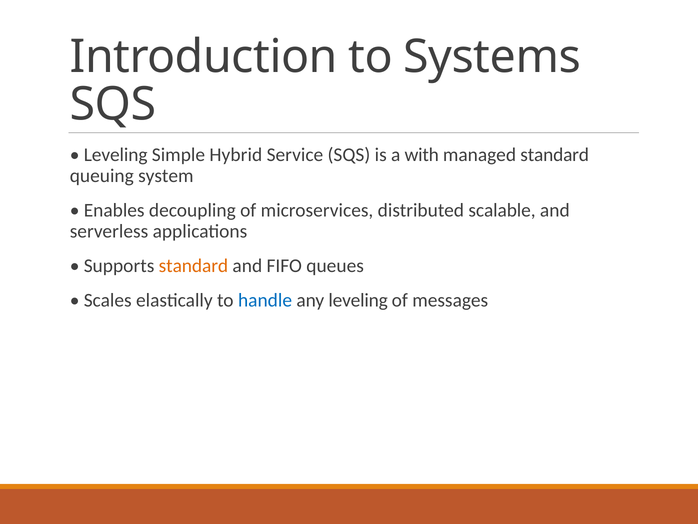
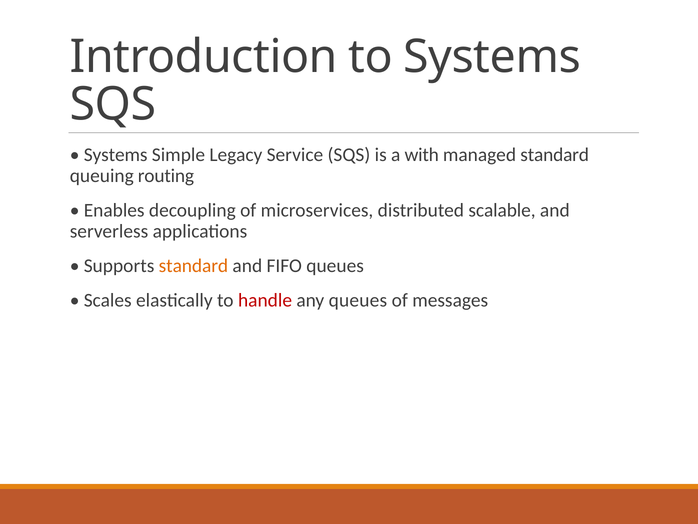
Leveling: Leveling -> Systems (116, 155)
Hybrid: Hybrid -> Legacy (236, 155)
system: system -> routing (166, 176)
handle colour: blue -> red (265, 300)
any leveling: leveling -> queues (358, 300)
